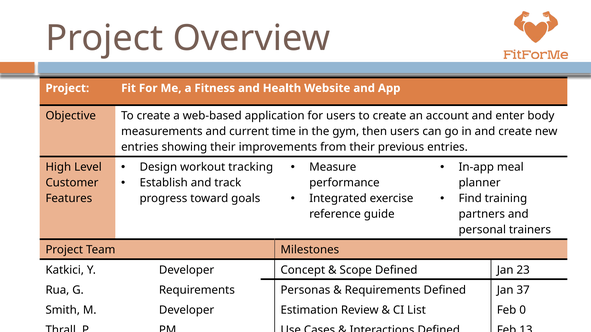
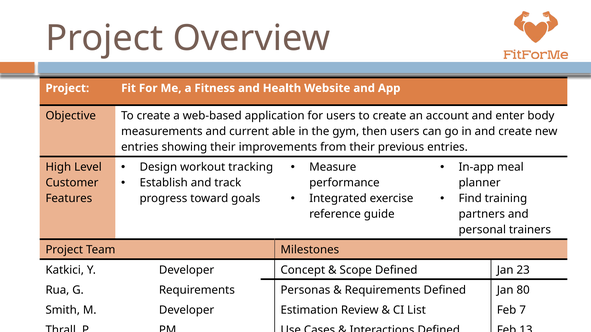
time: time -> able (284, 132)
37: 37 -> 80 (523, 290)
0: 0 -> 7 (523, 310)
